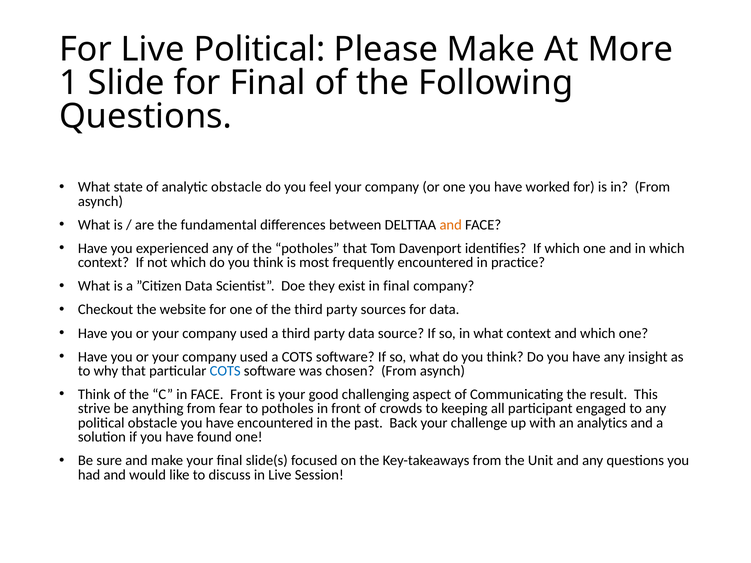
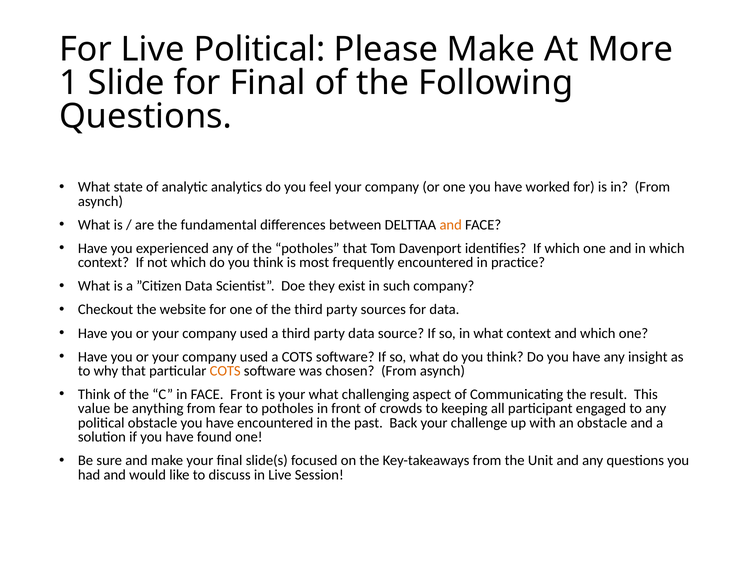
analytic obstacle: obstacle -> analytics (237, 187)
in final: final -> such (397, 286)
COTS colour: blue -> orange (225, 371)
your good: good -> what (324, 395)
strive: strive -> value (94, 409)
an analytics: analytics -> obstacle (602, 423)
